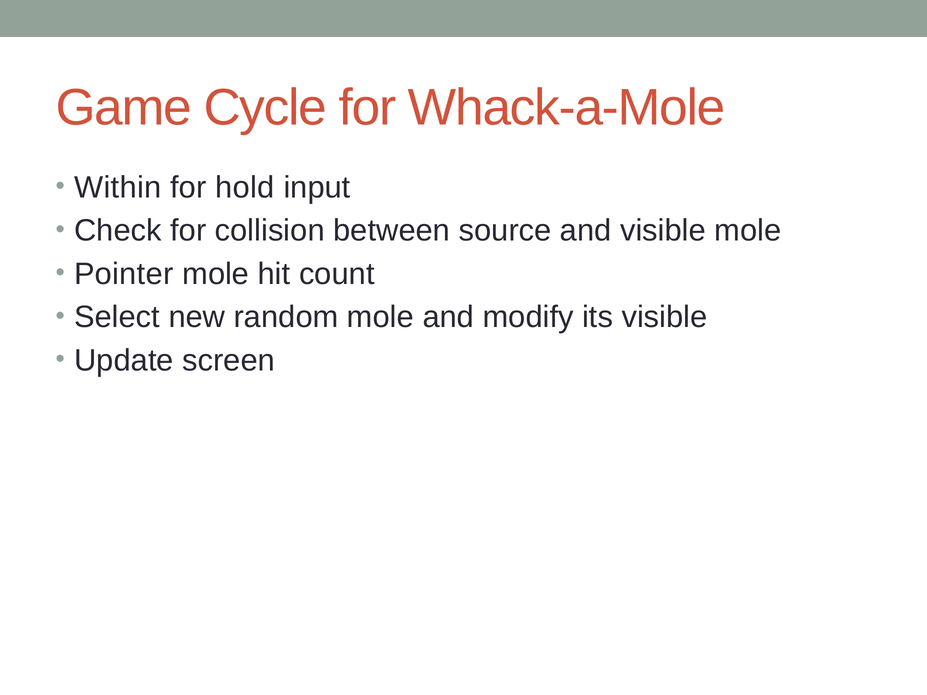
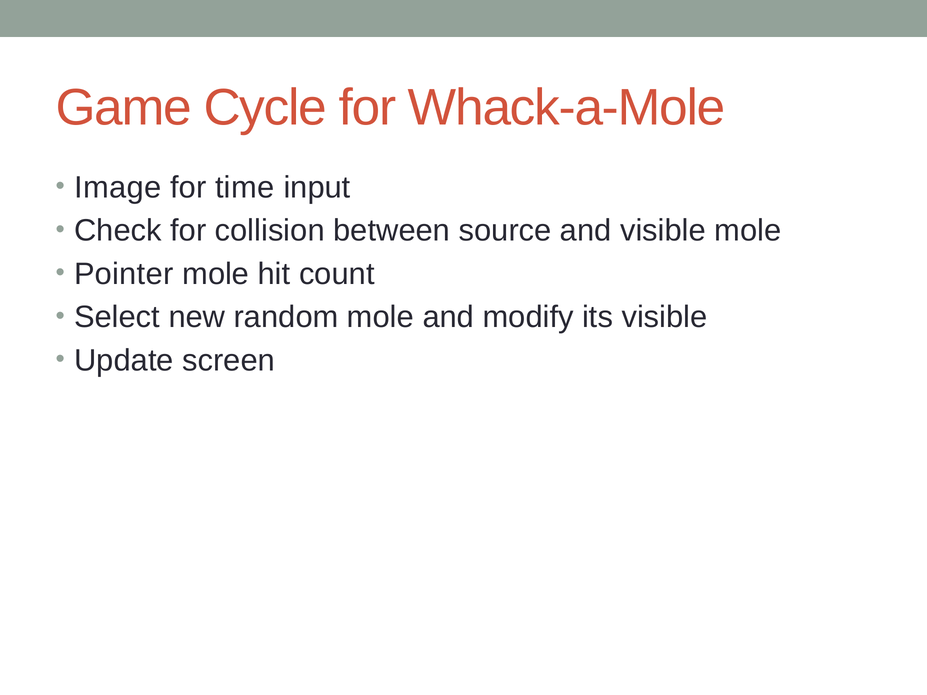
Within: Within -> Image (118, 188)
hold: hold -> time (245, 188)
